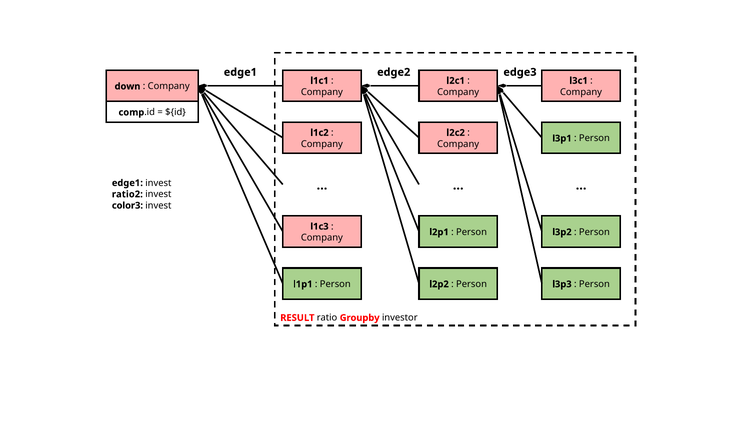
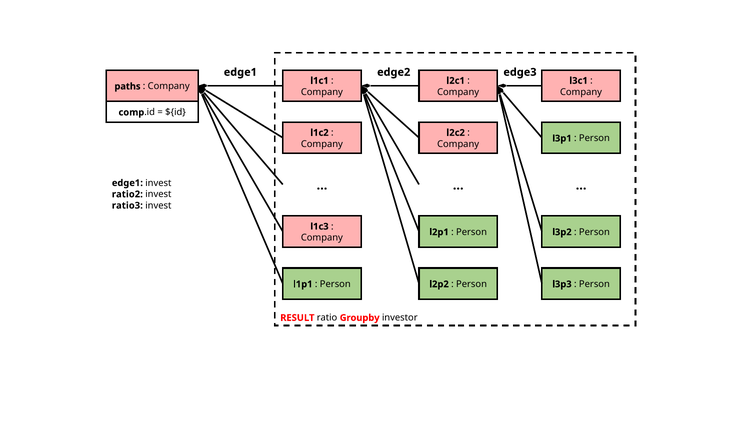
down: down -> paths (128, 86)
color3: color3 -> ratio3 (127, 205)
